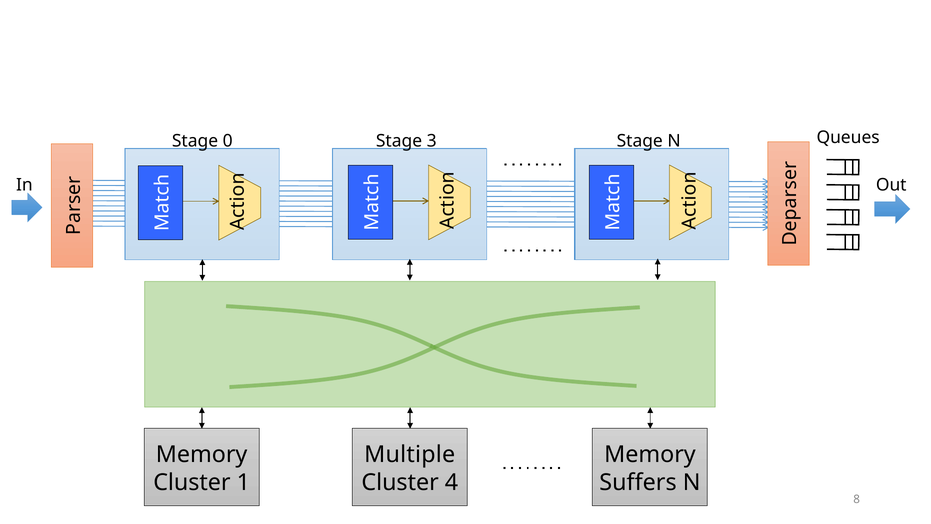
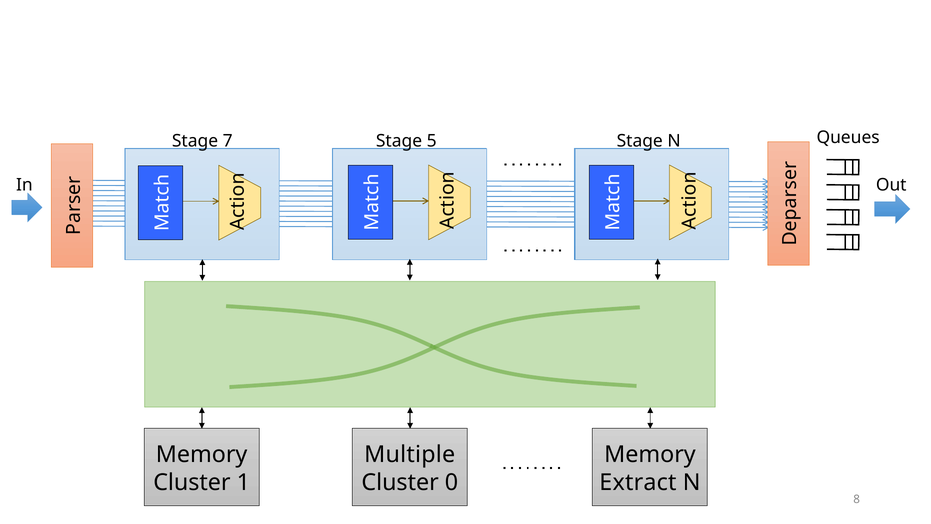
0: 0 -> 7 (228, 141)
3: 3 -> 5 (432, 141)
4: 4 -> 0 (452, 482)
Suffers: Suffers -> Extract (638, 482)
